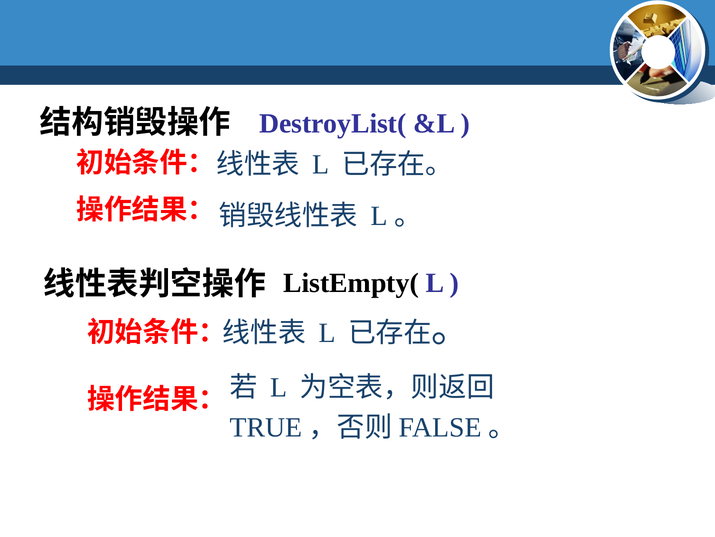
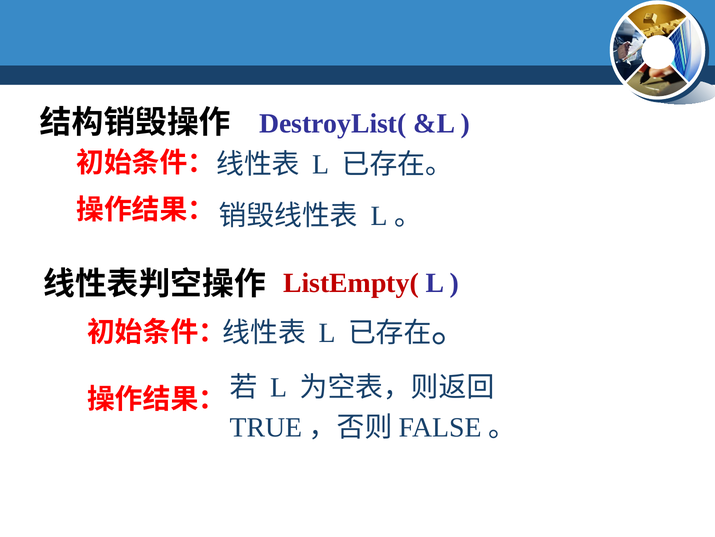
ListEmpty( colour: black -> red (351, 283)
